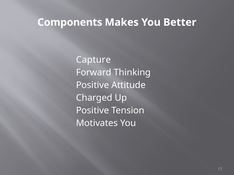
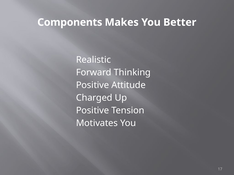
Capture: Capture -> Realistic (93, 60)
